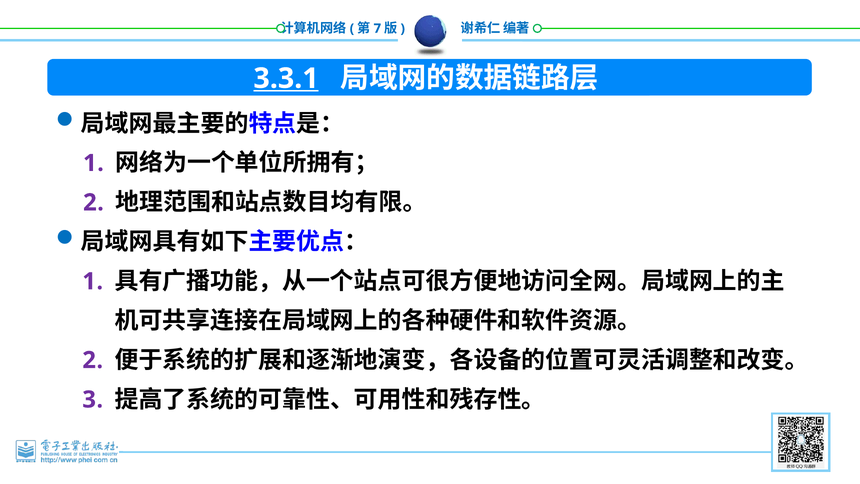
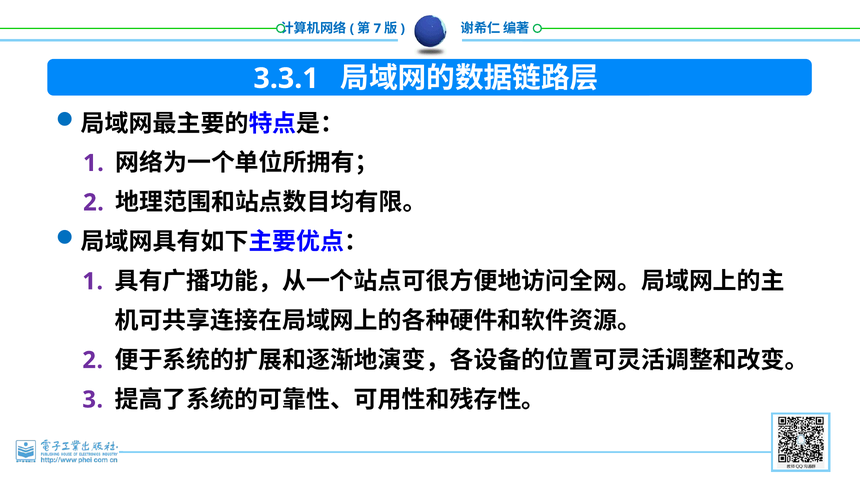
3.3.1 underline: present -> none (286, 78)
